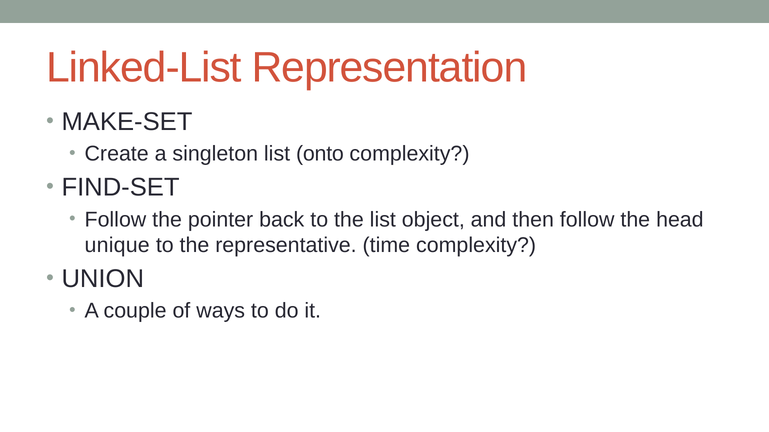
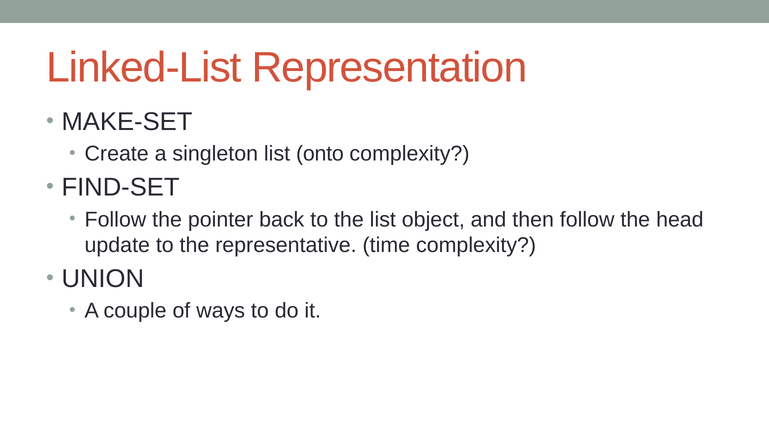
unique: unique -> update (117, 246)
